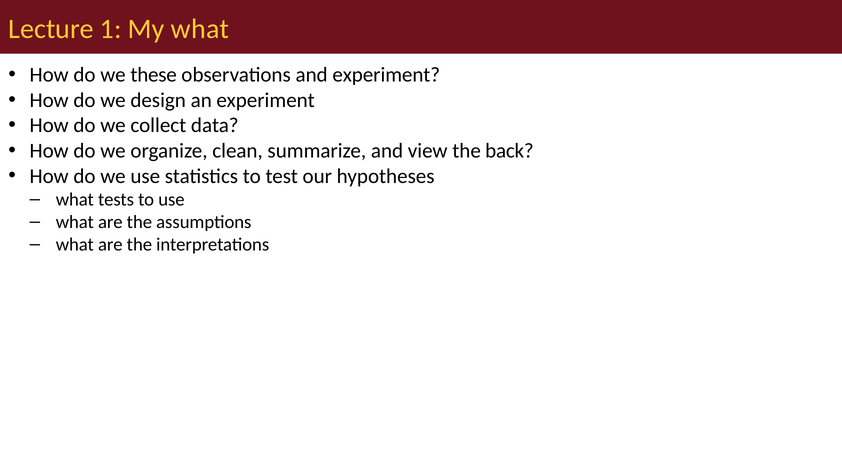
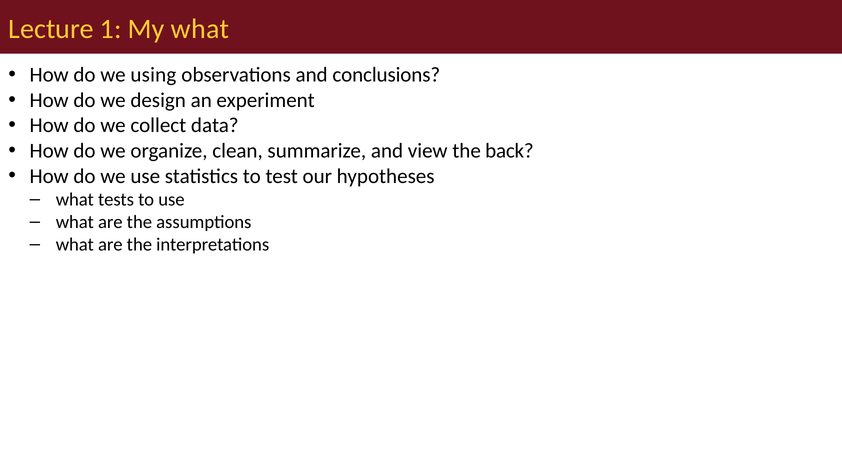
these: these -> using (153, 75)
and experiment: experiment -> conclusions (386, 75)
